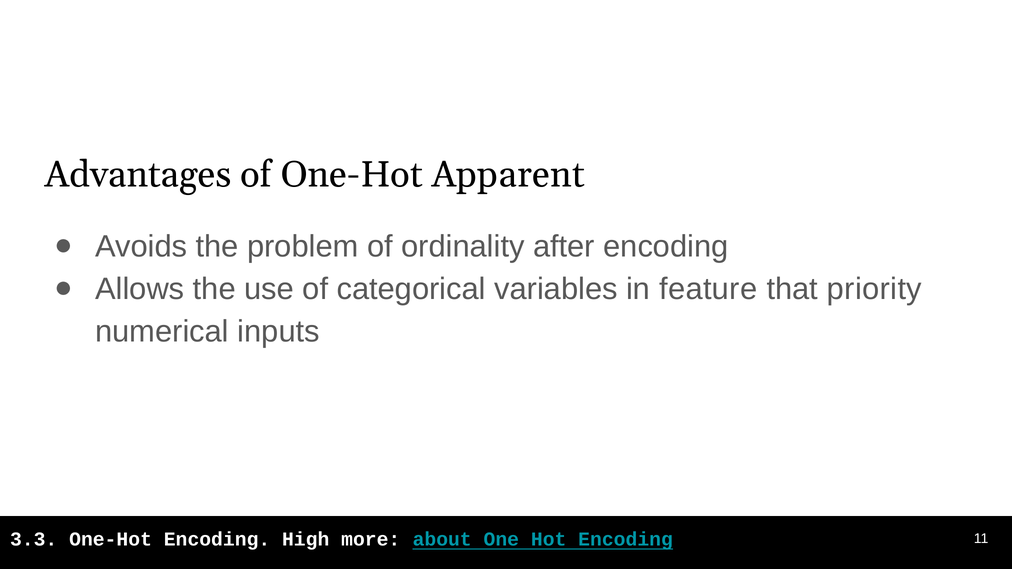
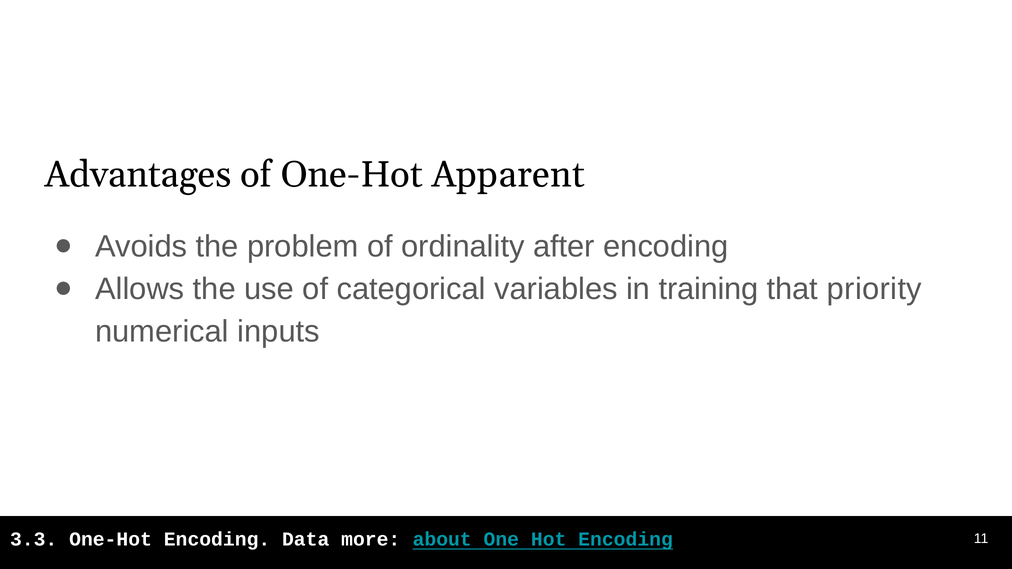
feature: feature -> training (709, 289)
High: High -> Data (306, 540)
